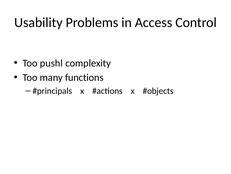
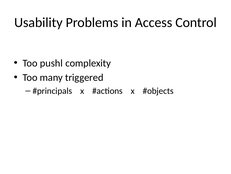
functions: functions -> triggered (84, 77)
